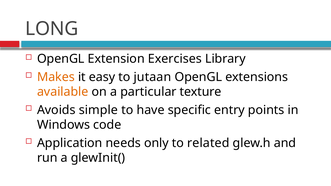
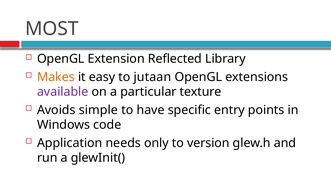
LONG: LONG -> MOST (52, 29)
Exercises: Exercises -> Reflected (175, 59)
available colour: orange -> purple (63, 92)
related: related -> version (208, 143)
